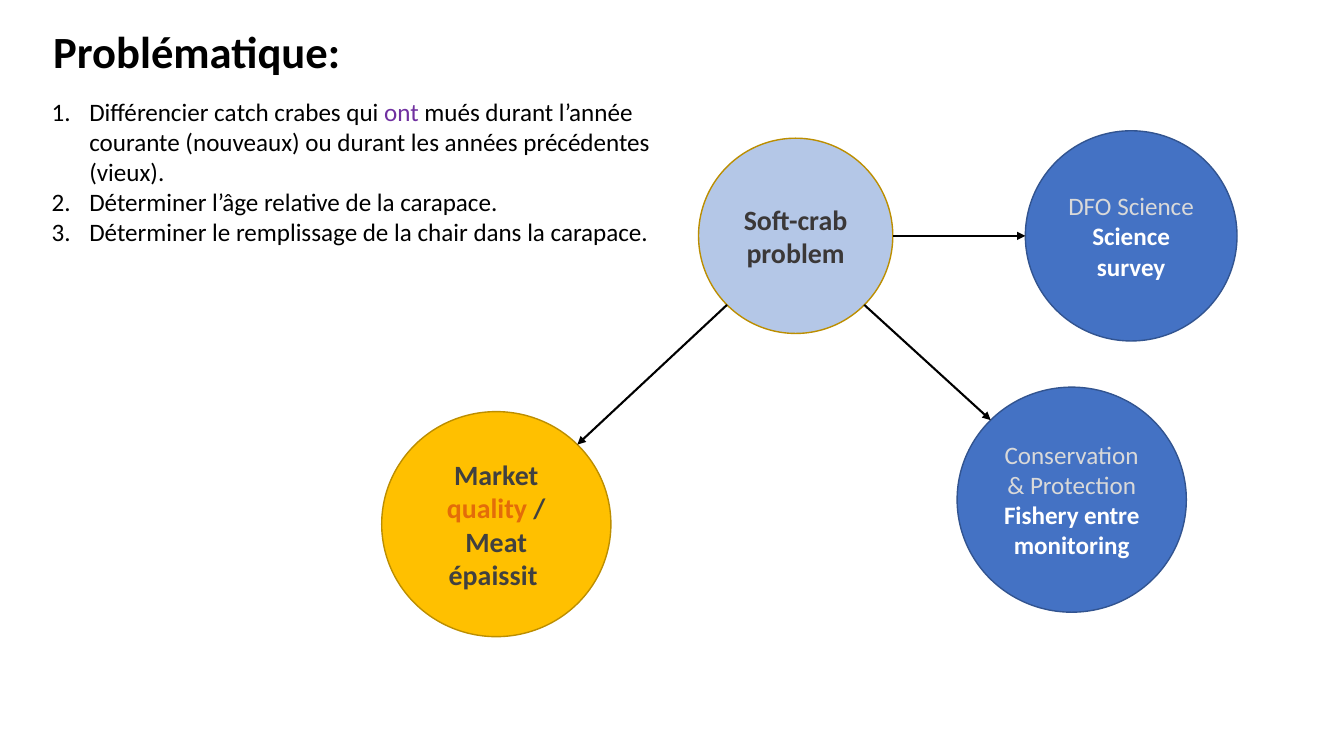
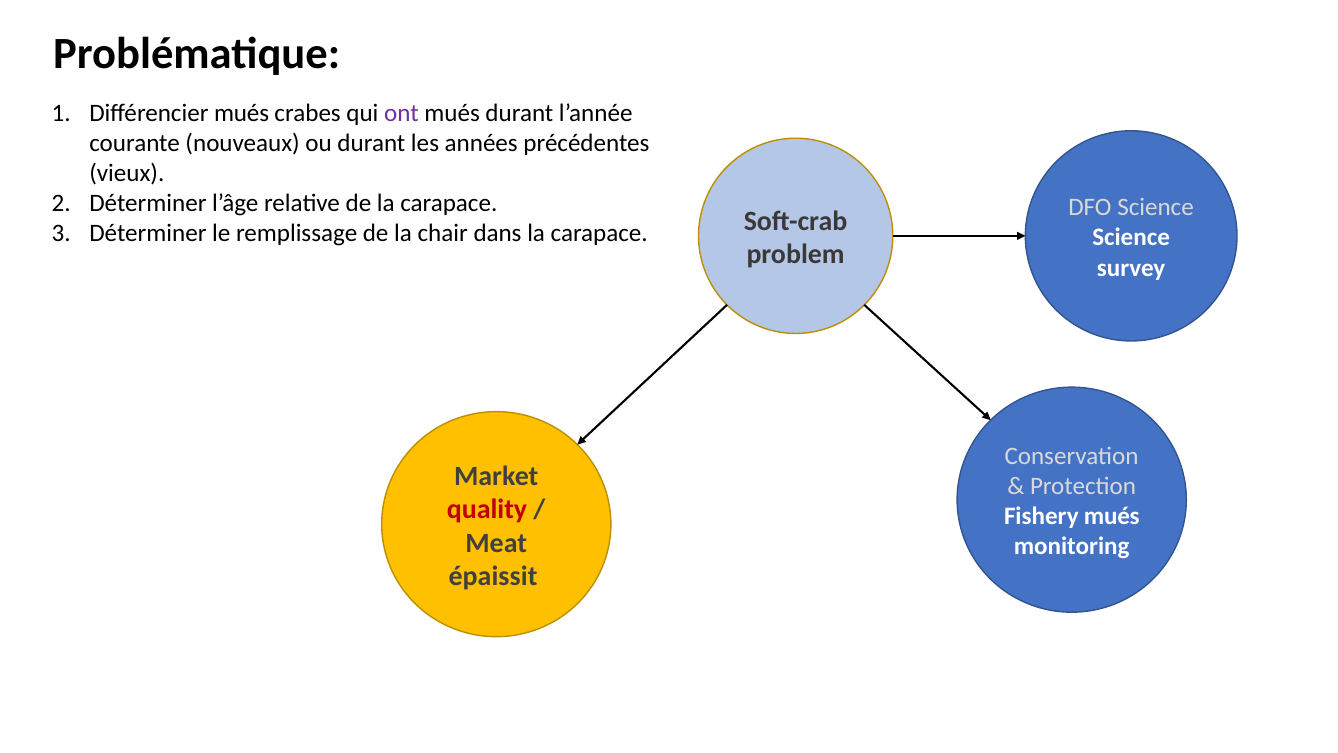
Différencier catch: catch -> mués (242, 113)
quality colour: orange -> red (487, 509)
Fishery entre: entre -> mués (1112, 516)
